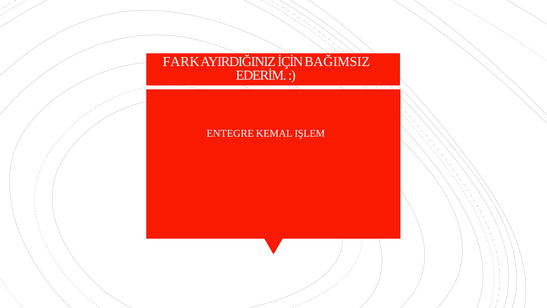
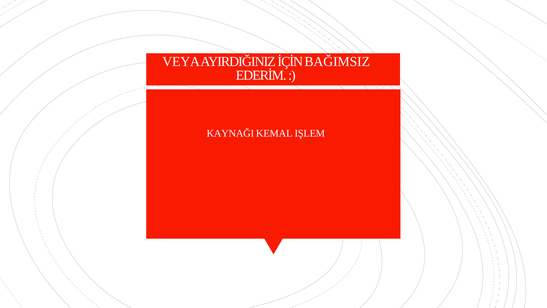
FARK: FARK -> VEYA (181, 61)
ENTEGRE: ENTEGRE -> KAYNAĞI (230, 133)
